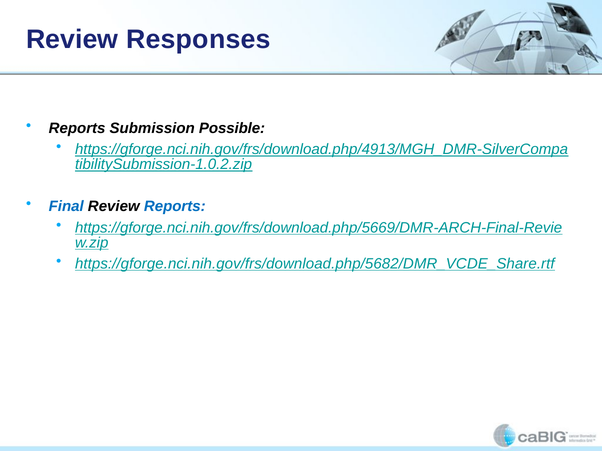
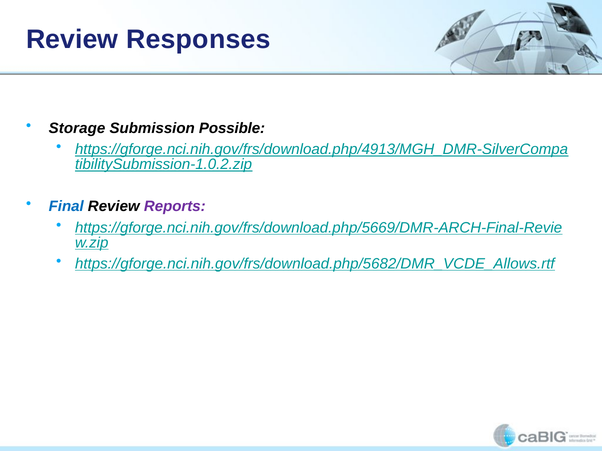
Reports: Reports -> Storage (77, 128)
Reports colour: blue -> purple (175, 207)
https://gforge.nci.nih.gov/frs/download.php/5682/DMR_VCDE_Share.rtf: https://gforge.nci.nih.gov/frs/download.php/5682/DMR_VCDE_Share.rtf -> https://gforge.nci.nih.gov/frs/download.php/5682/DMR_VCDE_Allows.rtf (315, 264)
